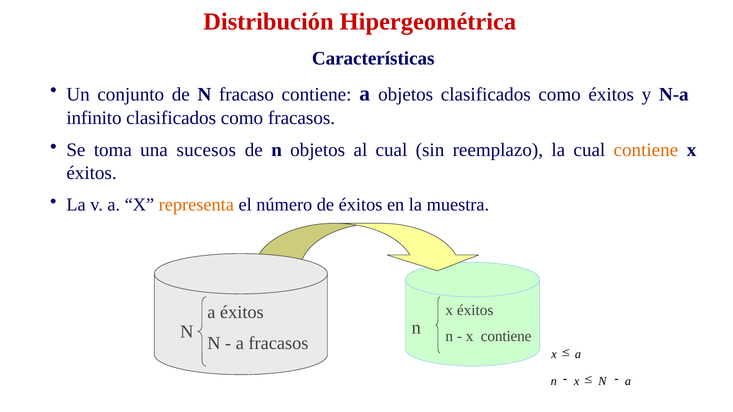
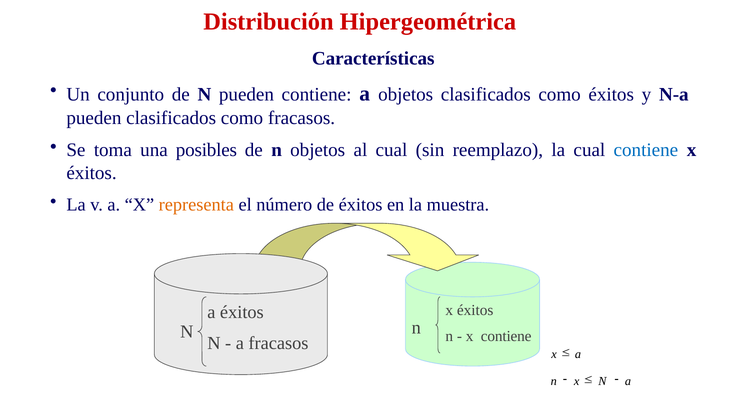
N fracaso: fracaso -> pueden (246, 94)
infinito: infinito -> pueden (94, 118)
sucesos: sucesos -> posibles (206, 150)
contiene colour: orange -> blue (646, 150)
